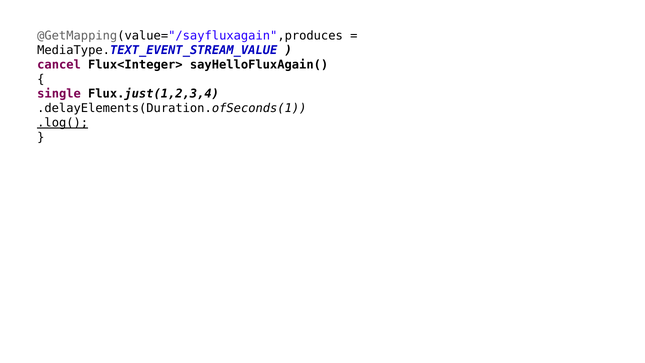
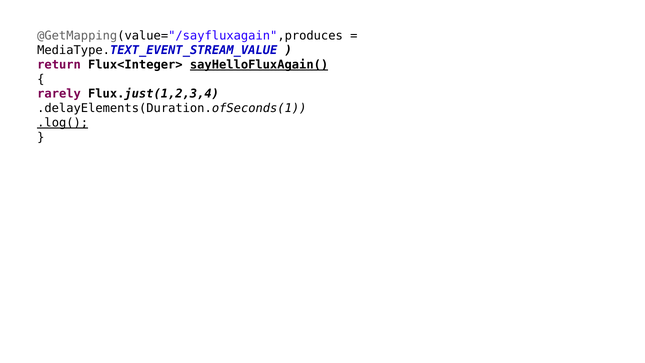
cancel: cancel -> return (59, 65)
sayHelloFluxAgain( underline: none -> present (259, 65)
single: single -> rarely (59, 94)
